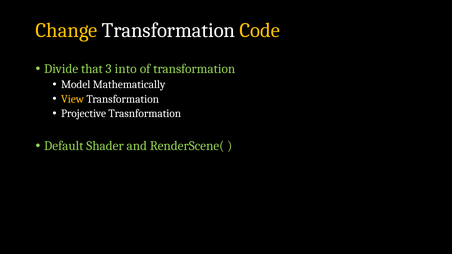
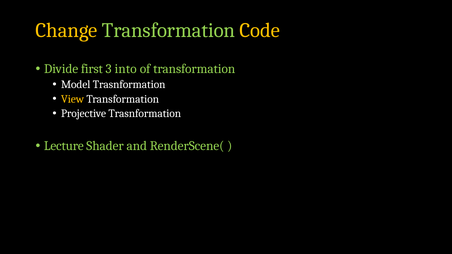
Transformation colour: white -> light green (169, 31)
that: that -> first (92, 69)
Model Mathematically: Mathematically -> Trasnformation (129, 85)
Default: Default -> Lecture (64, 146)
